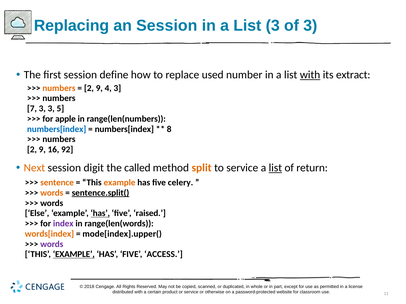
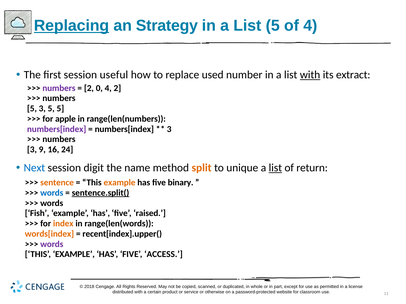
Replacing underline: none -> present (71, 26)
an Session: Session -> Strategy (167, 26)
List 3: 3 -> 5 (273, 26)
of 3: 3 -> 4 (310, 26)
define: define -> useful (114, 75)
numbers colour: orange -> purple (59, 88)
9: 9 -> 0 (99, 88)
4 3: 3 -> 2 (117, 88)
7: 7 -> 5 (32, 109)
3 3: 3 -> 5 (51, 109)
numbers[index colour: blue -> purple (57, 129)
8: 8 -> 3 (169, 129)
2: 2 -> 3 (32, 150)
92: 92 -> 24 (67, 150)
Next colour: orange -> blue (34, 168)
called: called -> name (137, 168)
to service: service -> unique (242, 168)
celery: celery -> binary (181, 183)
words colour: orange -> blue (52, 193)
Else: Else -> Fish (37, 214)
has underline: present -> none (100, 214)
index colour: purple -> orange (63, 224)
mode[index].upper(: mode[index].upper( -> recent[index].upper( (122, 234)
EXAMPLE underline: present -> none (74, 255)
